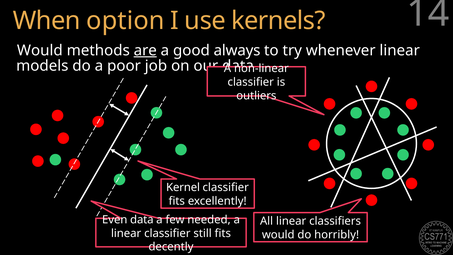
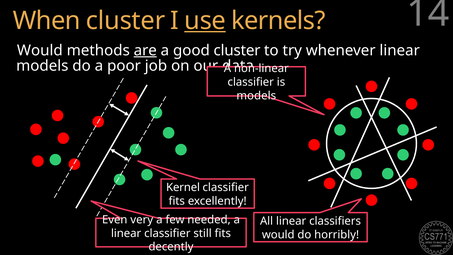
When option: option -> cluster (126, 21)
use underline: none -> present (205, 21)
good always: always -> cluster (237, 50)
outliers: outliers -> models (256, 96)
Even data: data -> very (142, 220)
